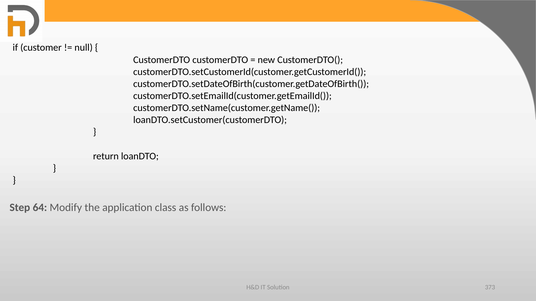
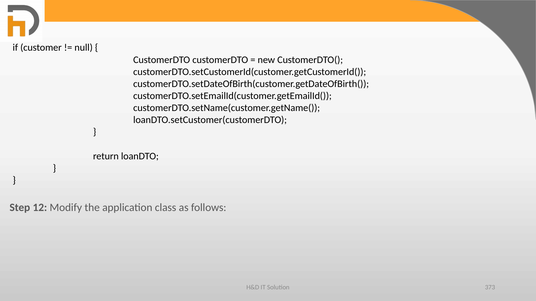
64: 64 -> 12 (40, 208)
